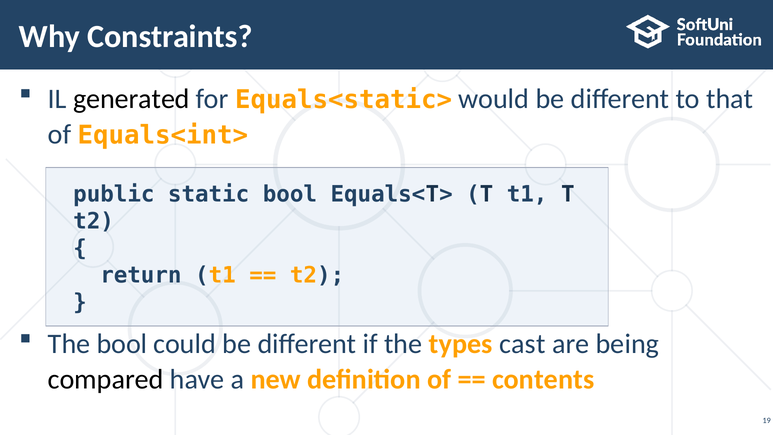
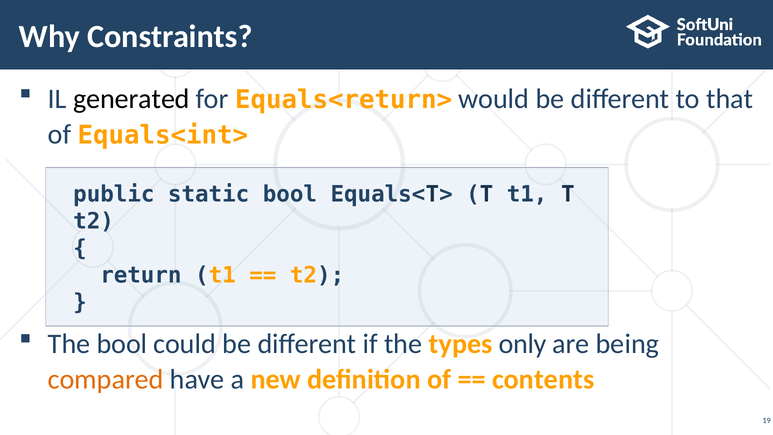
Equals<static>: Equals<static> -> Equals<return> (344, 100)
cast: cast -> only (523, 344)
compared colour: black -> orange (106, 379)
